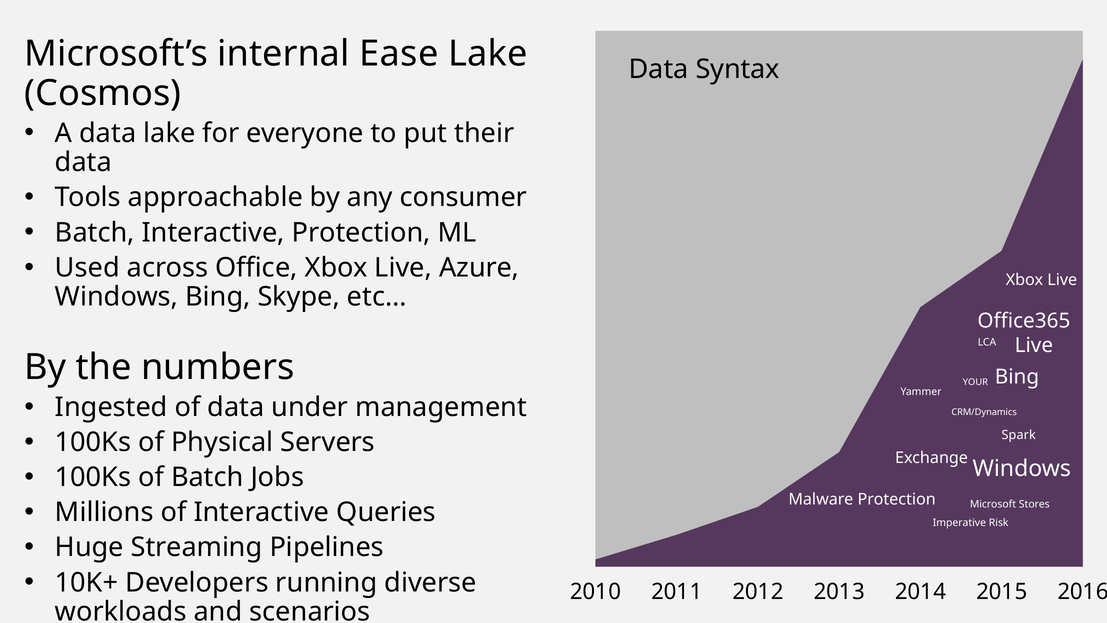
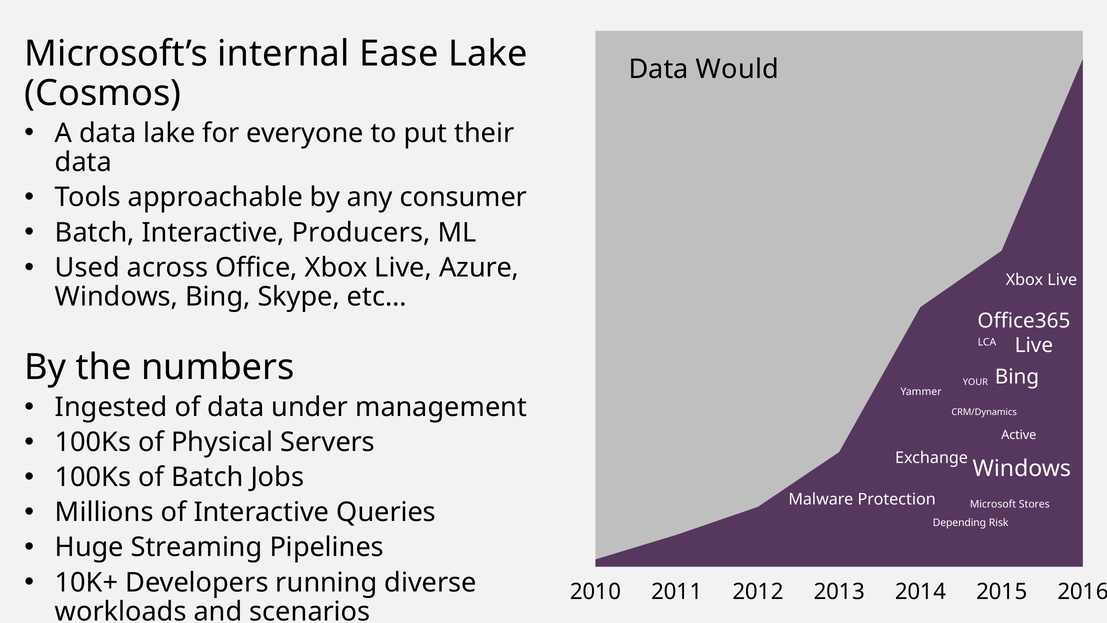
Syntax: Syntax -> Would (737, 69)
Interactive Protection: Protection -> Producers (361, 232)
Spark: Spark -> Active (1019, 435)
Imperative: Imperative -> Depending (959, 523)
